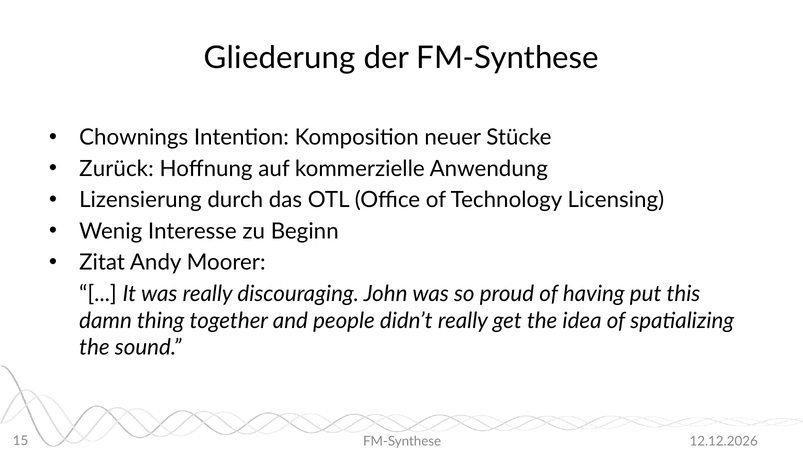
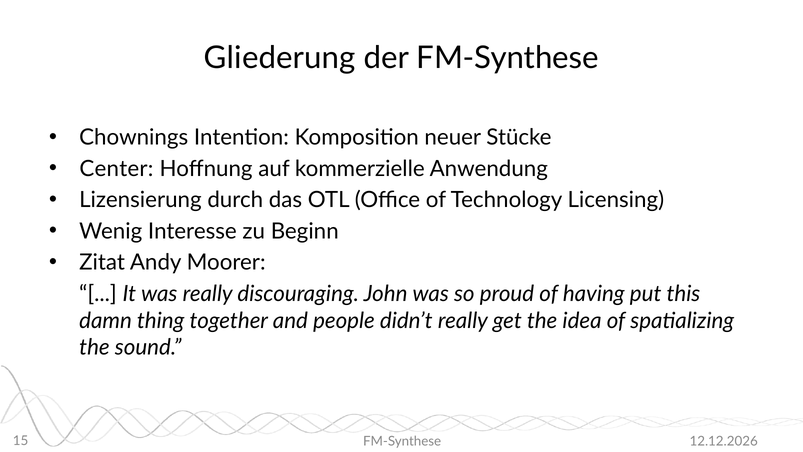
Zurück: Zurück -> Center (116, 169)
